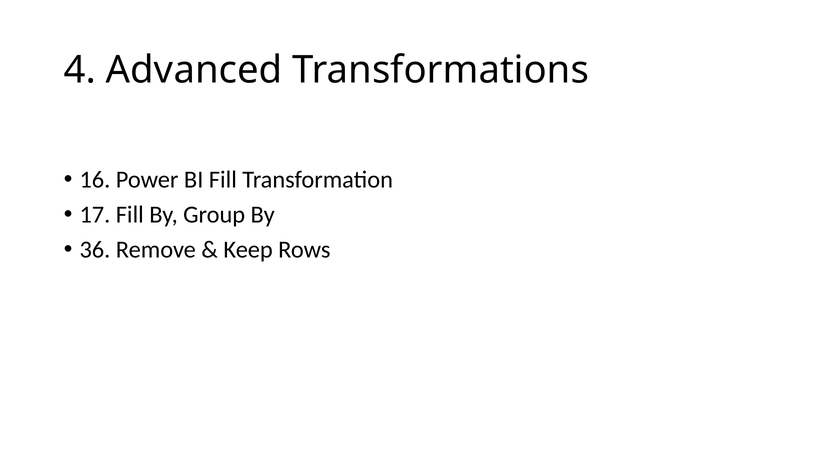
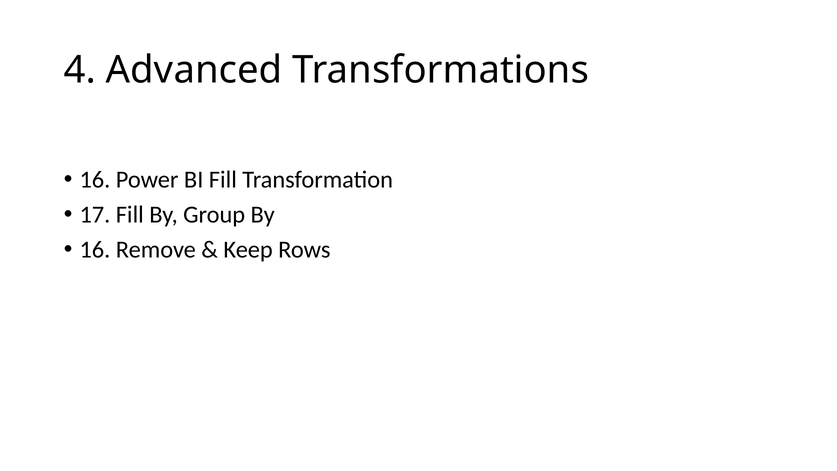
36: 36 -> 16 (95, 250)
